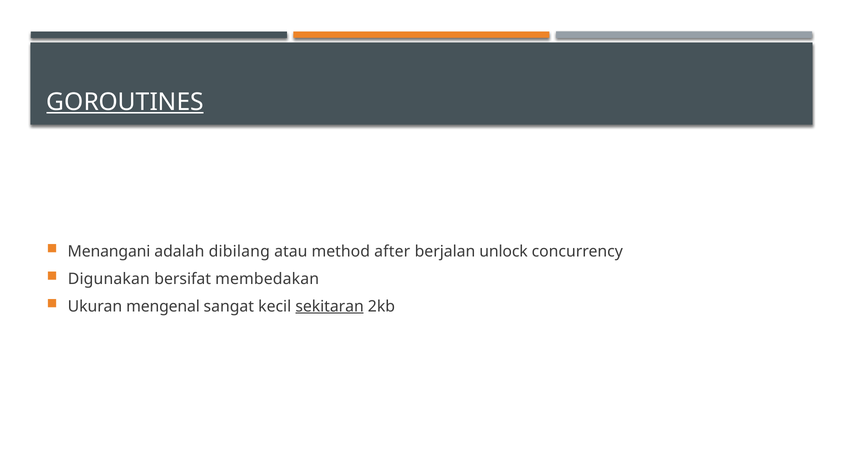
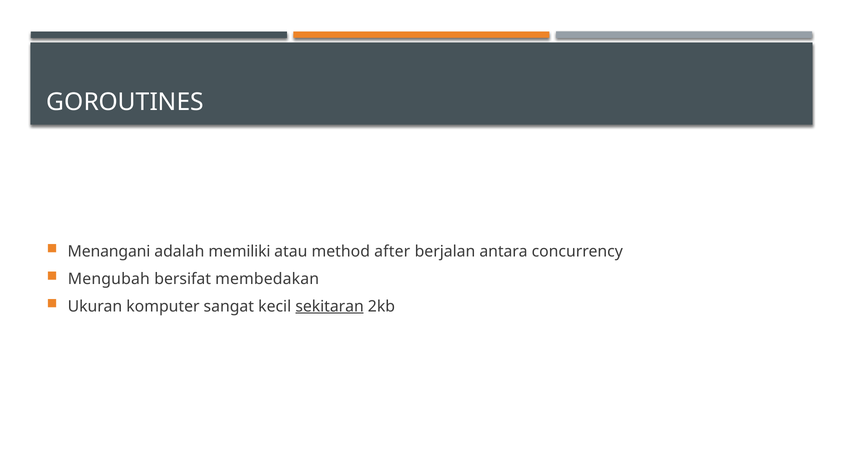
GOROUTINES underline: present -> none (125, 102)
dibilang: dibilang -> memiliki (239, 252)
unlock: unlock -> antara (504, 252)
Digunakan: Digunakan -> Mengubah (109, 279)
mengenal: mengenal -> komputer (163, 306)
